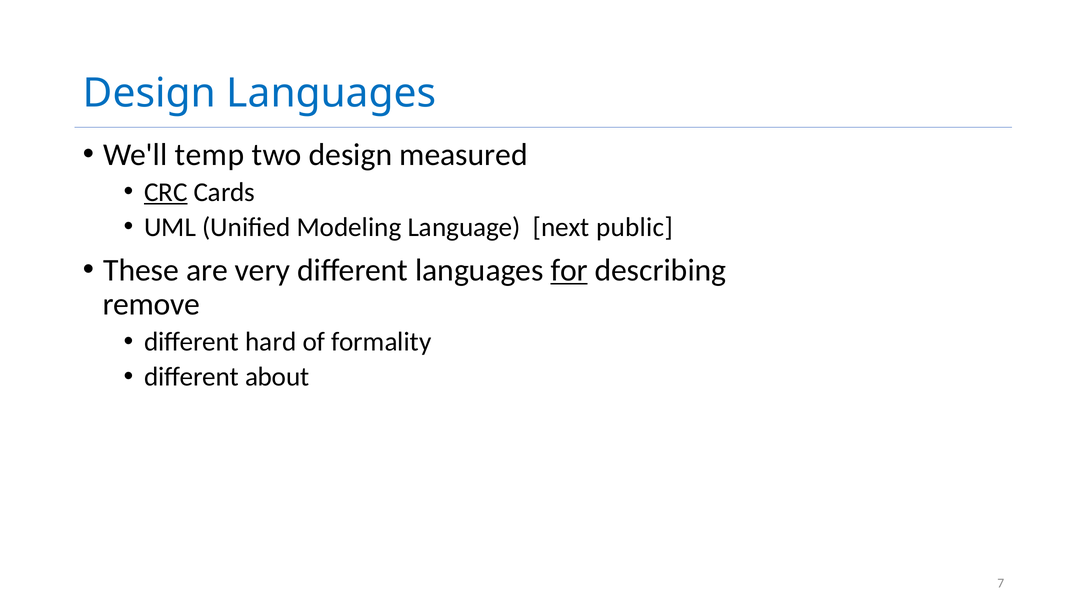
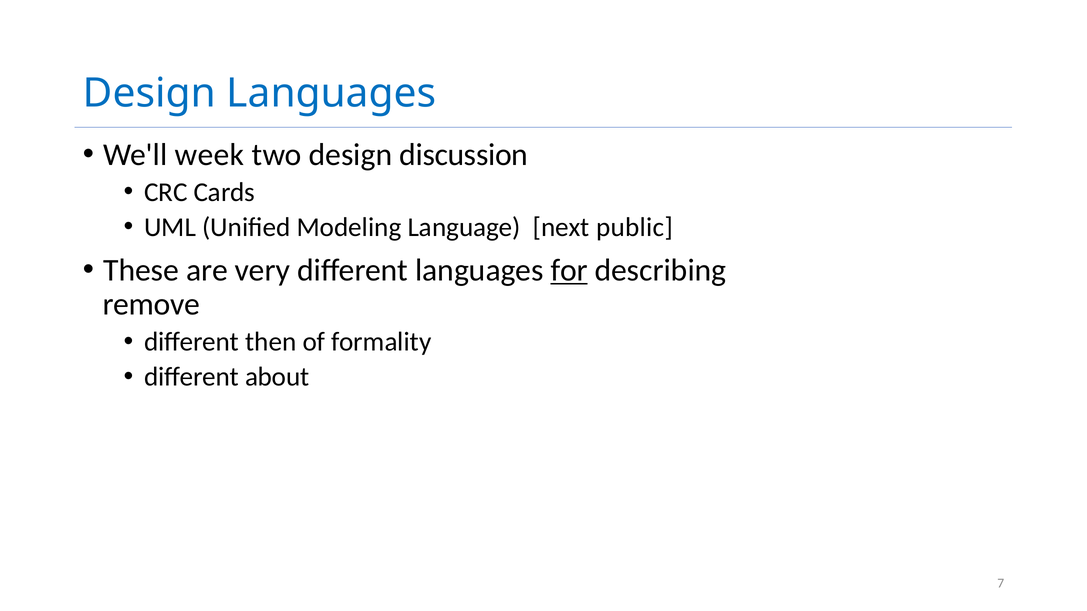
temp: temp -> week (210, 155)
measured: measured -> discussion (464, 155)
CRC underline: present -> none (166, 192)
hard: hard -> then (271, 342)
